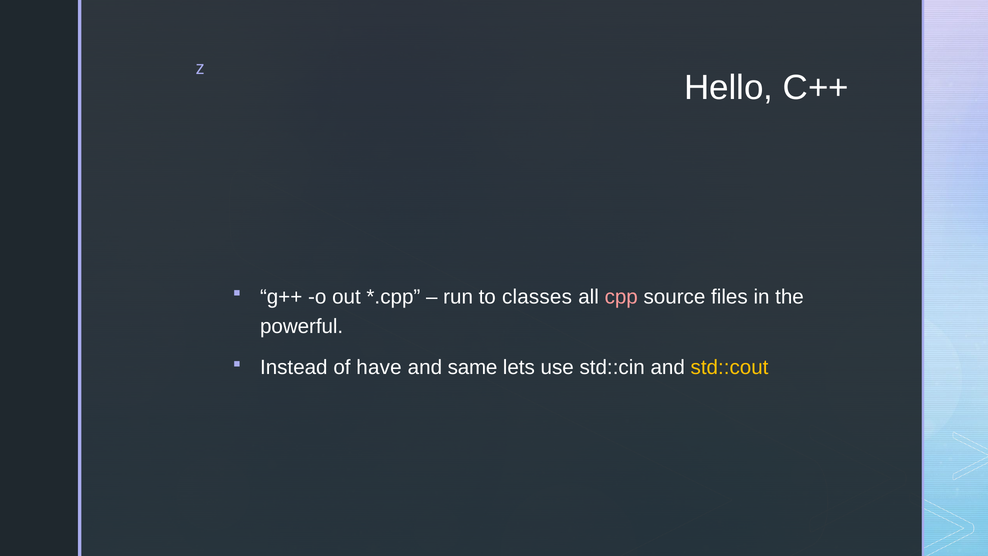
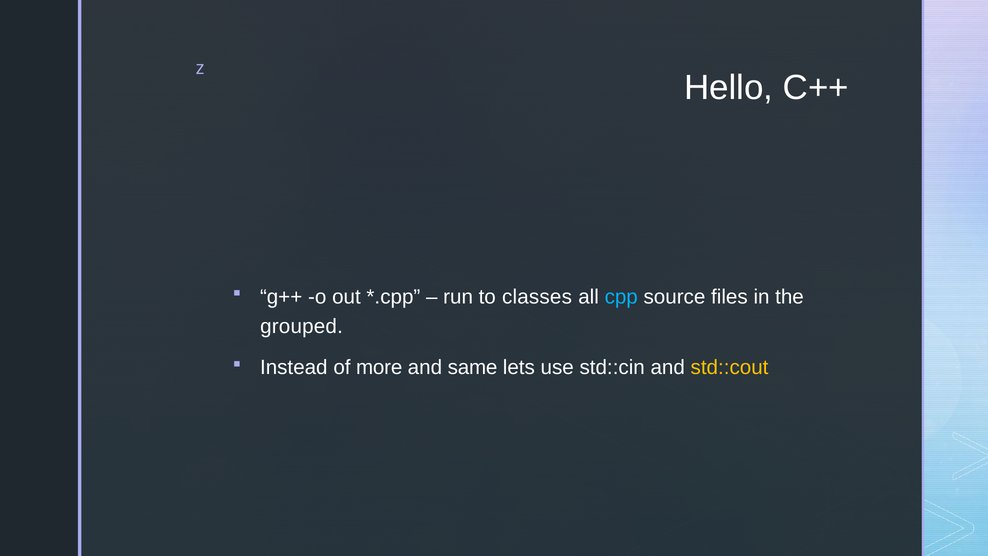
cpp colour: pink -> light blue (621, 297)
powerful: powerful -> grouped (301, 327)
have: have -> more (379, 367)
